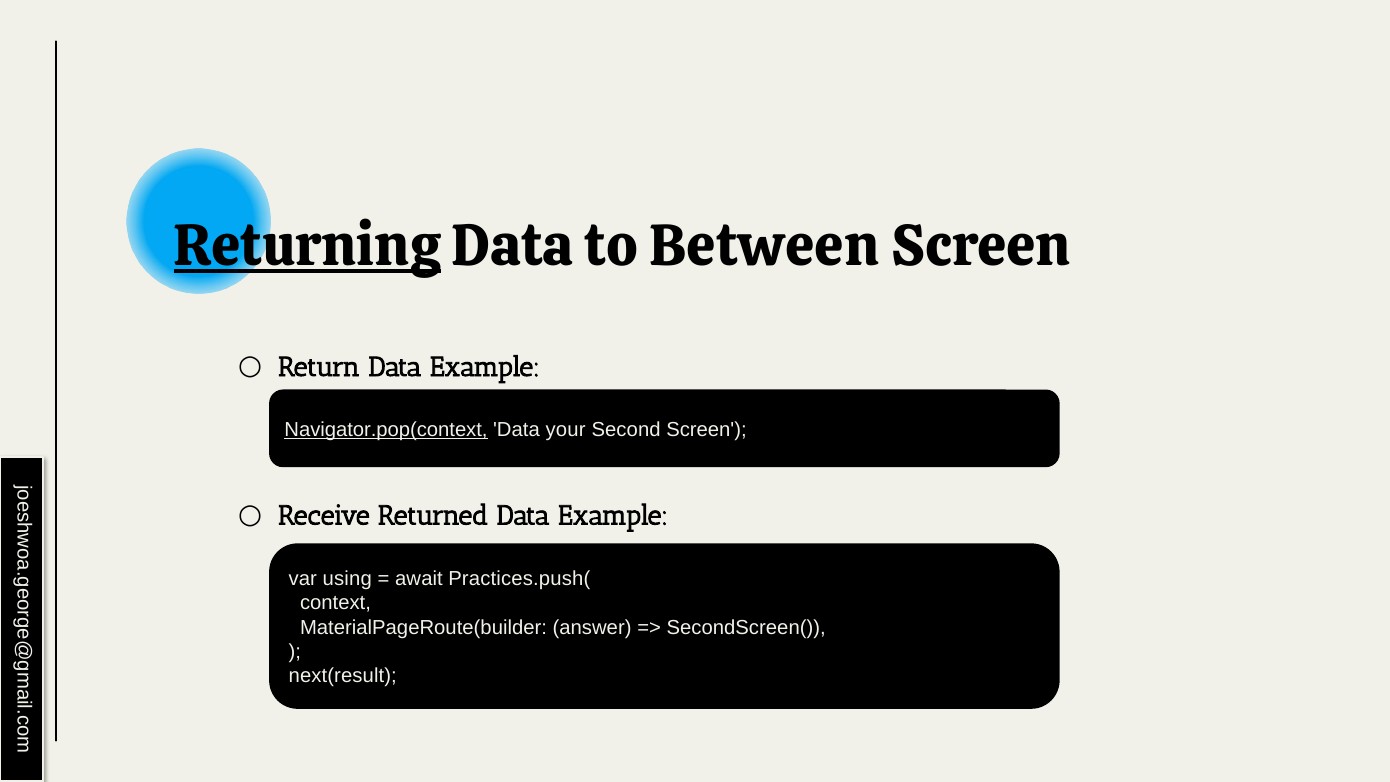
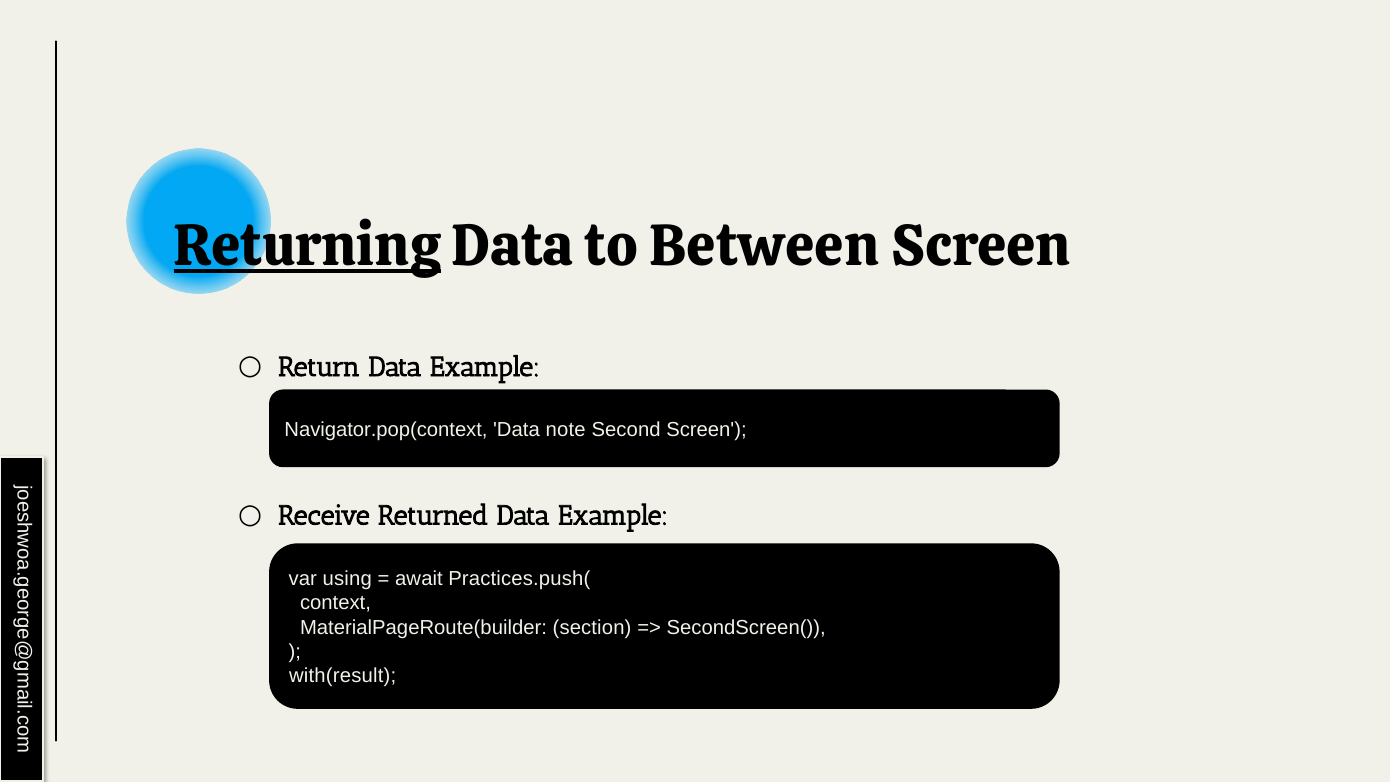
Navigator.pop(context underline: present -> none (386, 430)
your: your -> note (566, 430)
answer: answer -> section (592, 627)
next(result: next(result -> with(result (343, 676)
